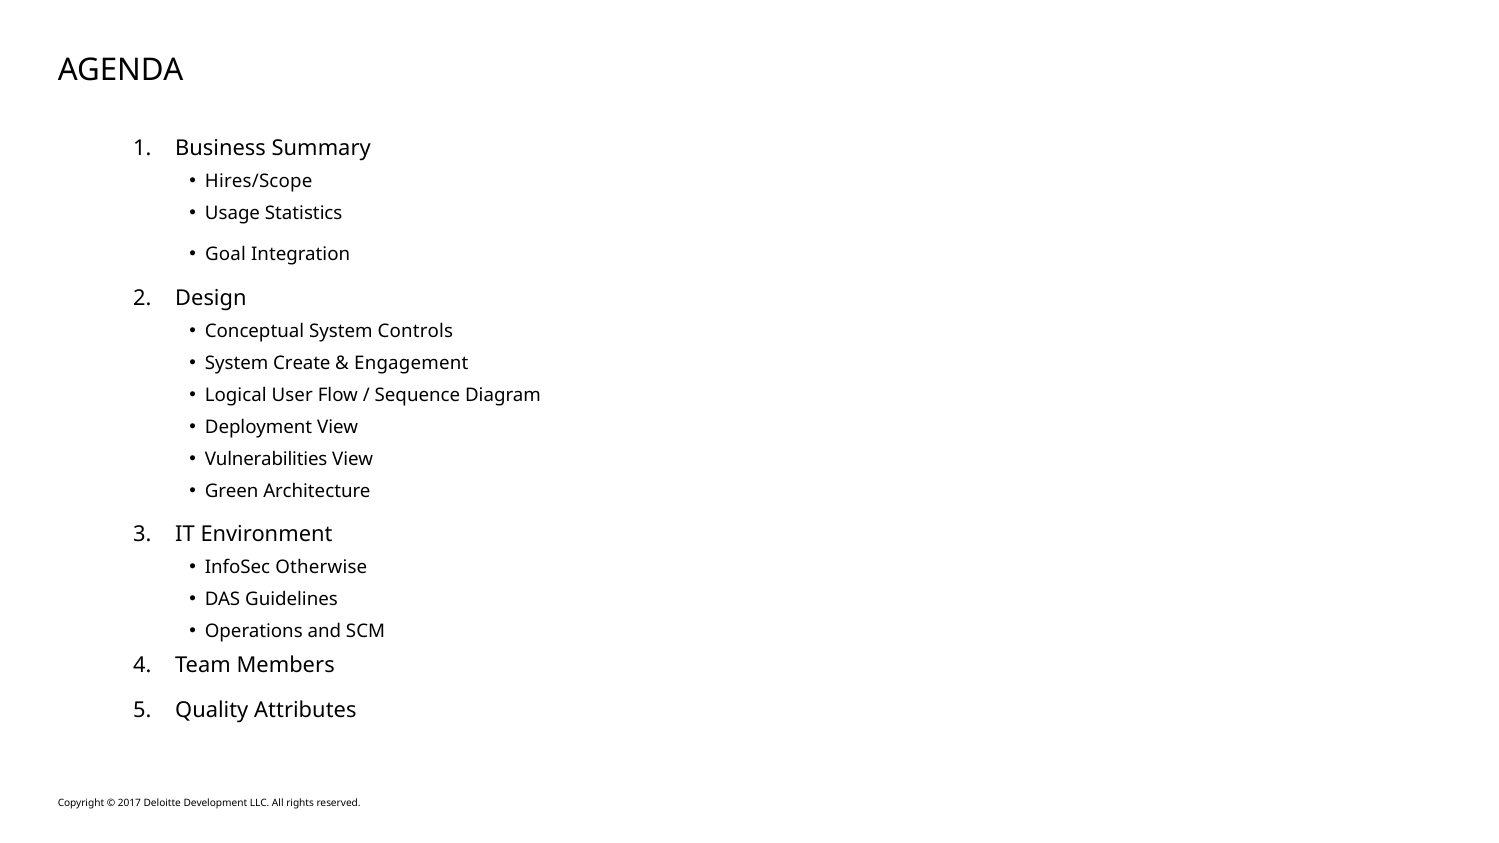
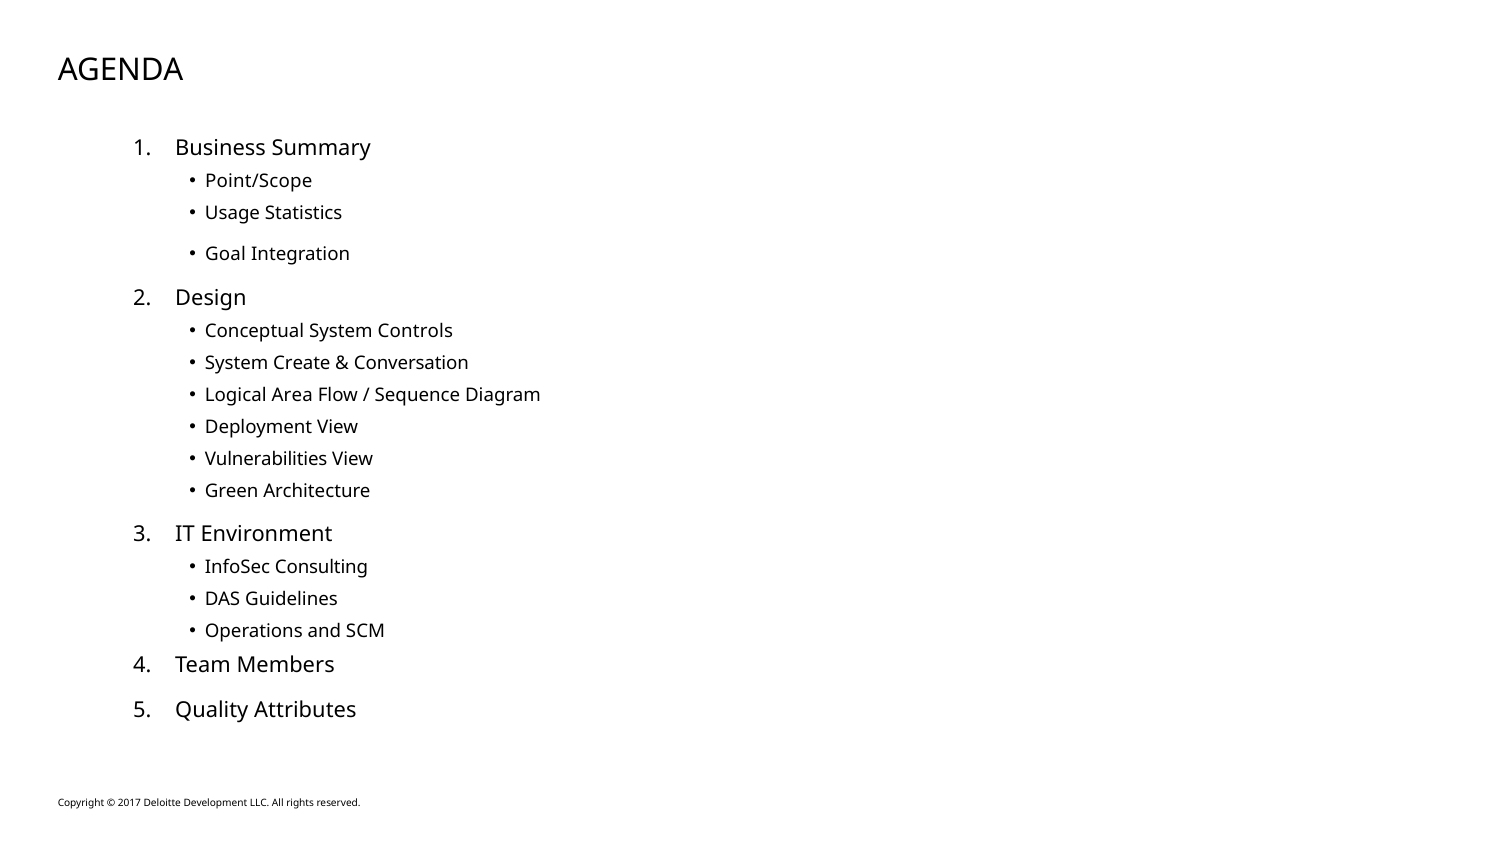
Hires/Scope: Hires/Scope -> Point/Scope (259, 182)
Engagement: Engagement -> Conversation (411, 364)
User: User -> Area (292, 395)
Otherwise: Otherwise -> Consulting (322, 568)
